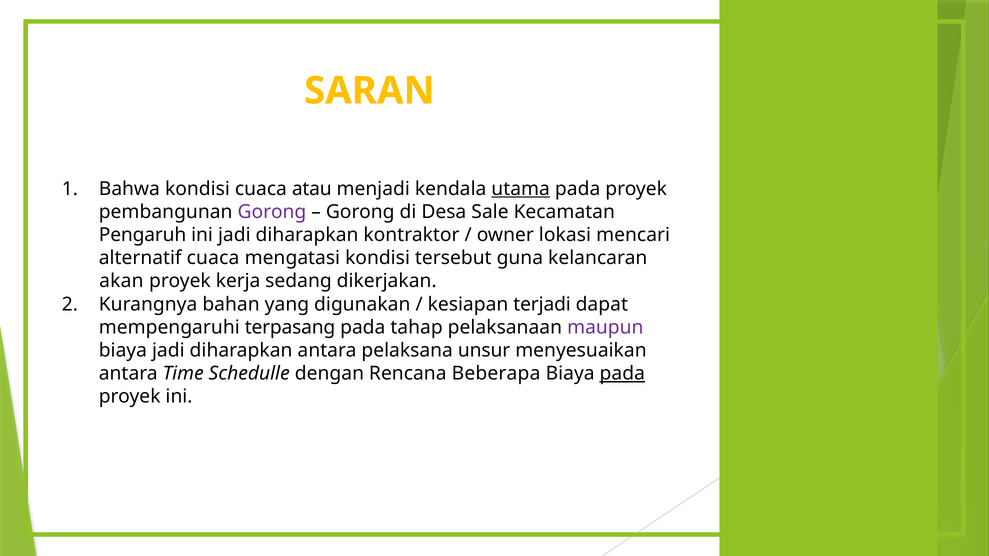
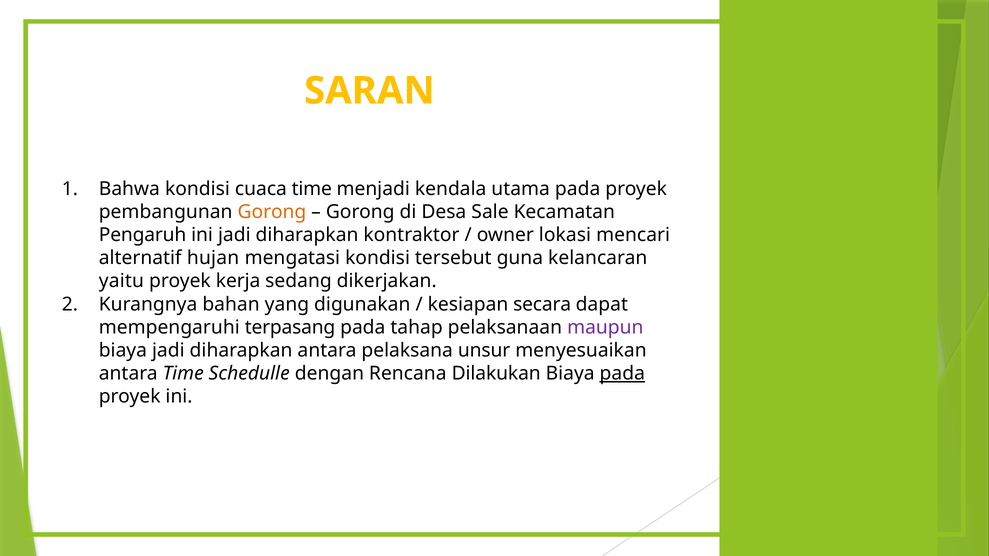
cuaca atau: atau -> time (312, 189)
utama underline: present -> none (521, 189)
Gorong colour: purple -> orange (272, 212)
alternatif cuaca: cuaca -> hujan (213, 258)
akan: akan -> yaitu (121, 281)
terjadi: terjadi -> secara (542, 304)
Beberapa: Beberapa -> Dilakukan (496, 374)
